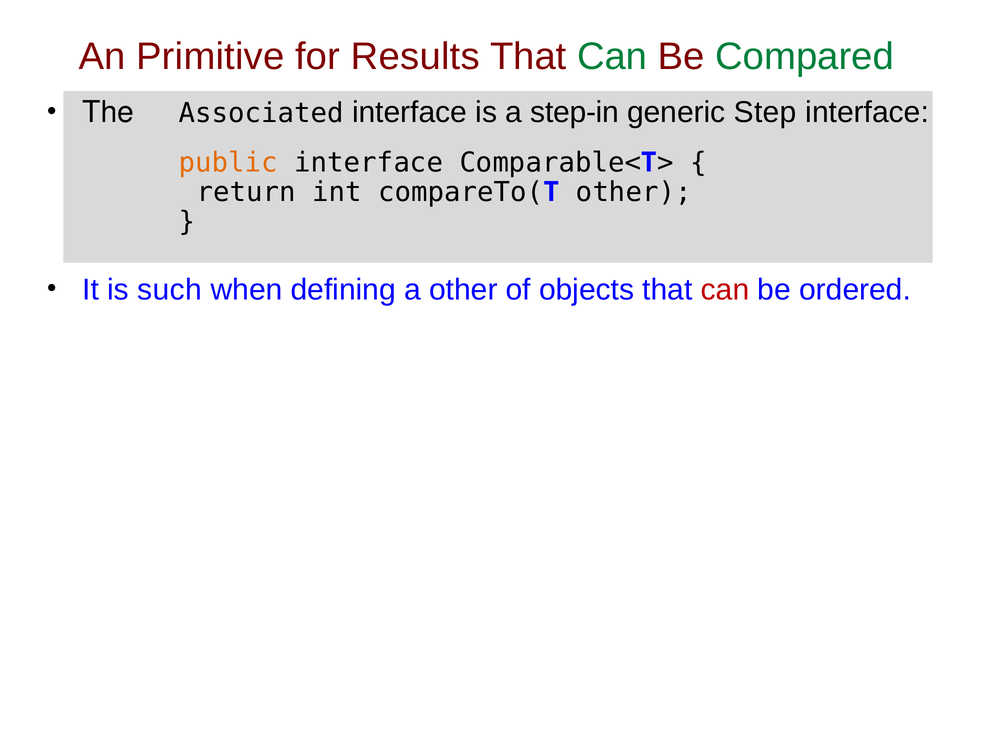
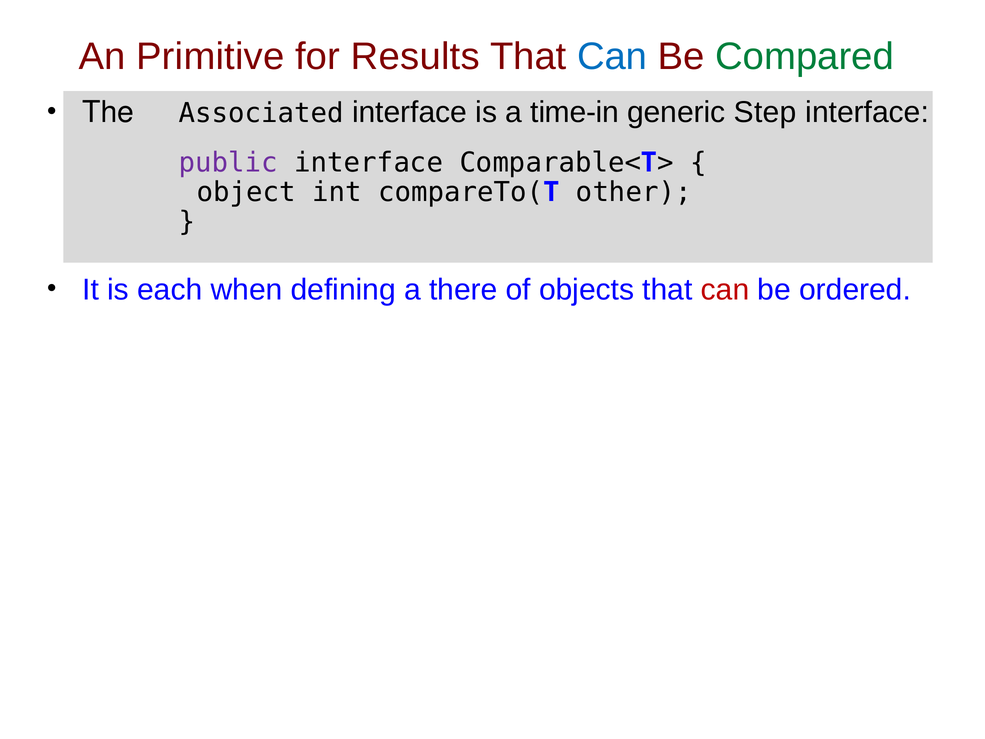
Can colour: green -> blue (612, 57)
step-in: step-in -> time-in (575, 112)
public colour: orange -> purple (228, 163)
return: return -> object (246, 192)
such: such -> each (170, 290)
a other: other -> there (463, 290)
